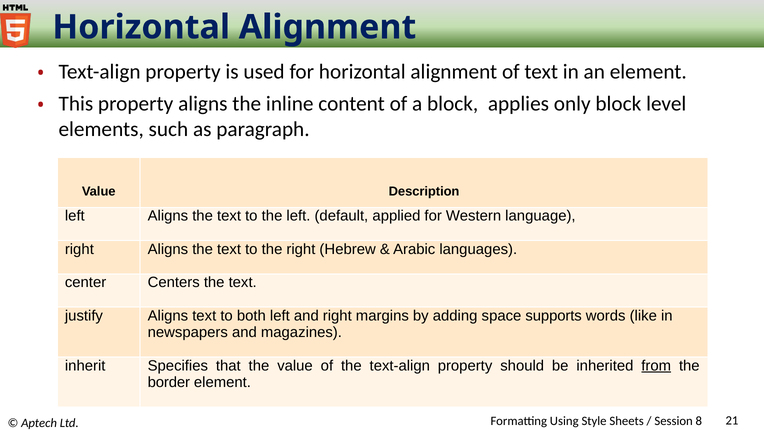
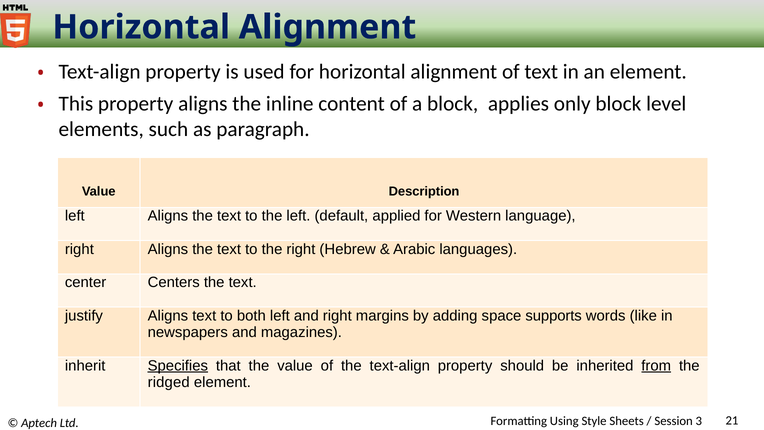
Specifies underline: none -> present (178, 365)
border: border -> ridged (169, 382)
8: 8 -> 3 (699, 421)
